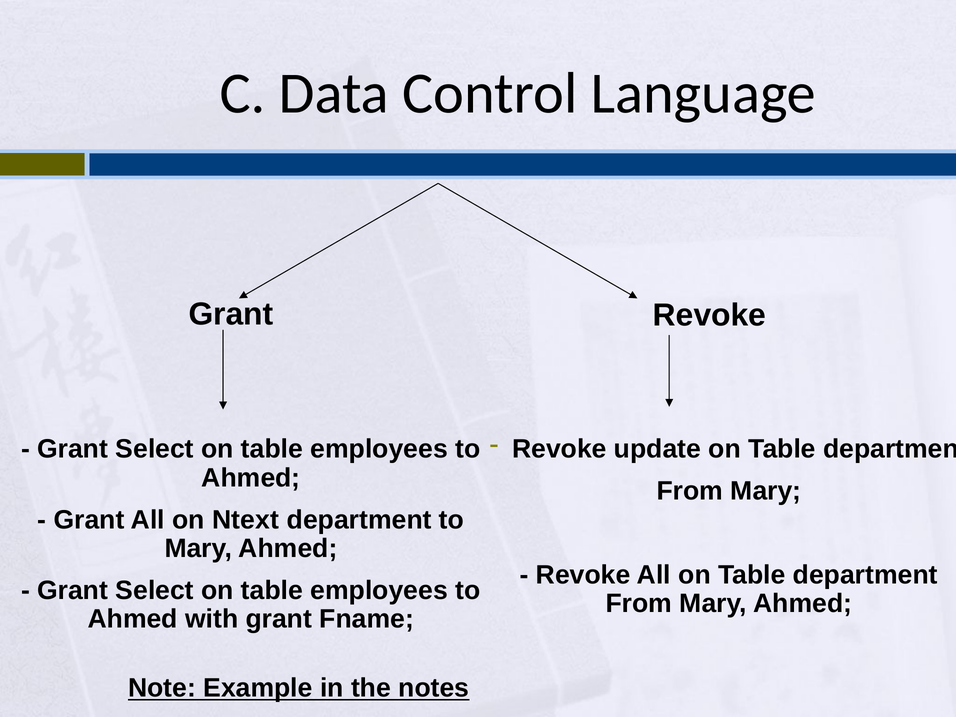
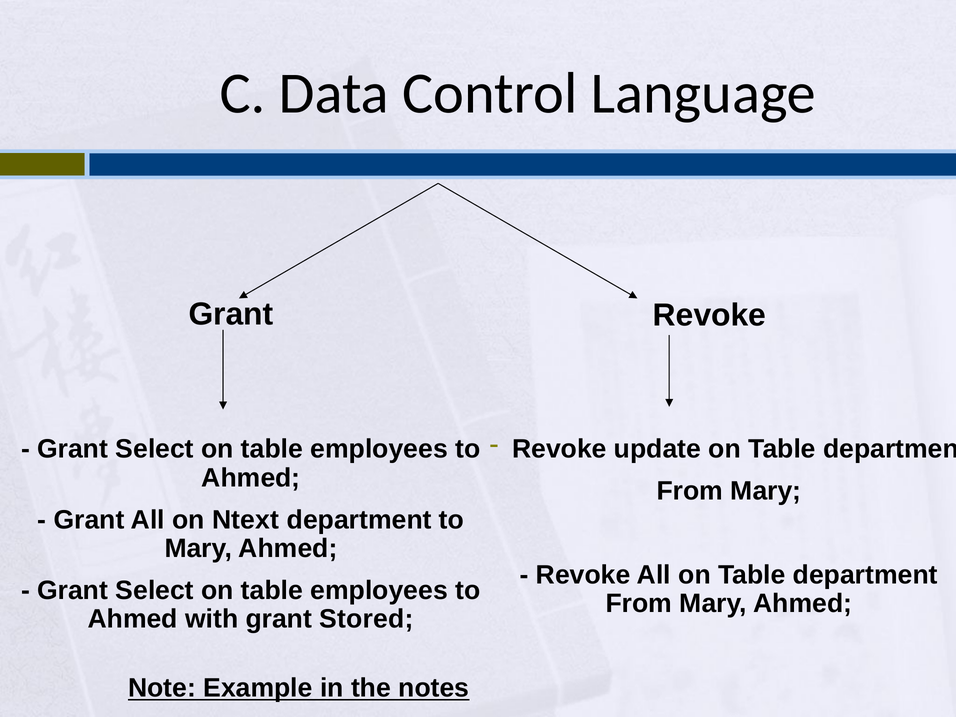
Fname: Fname -> Stored (367, 619)
